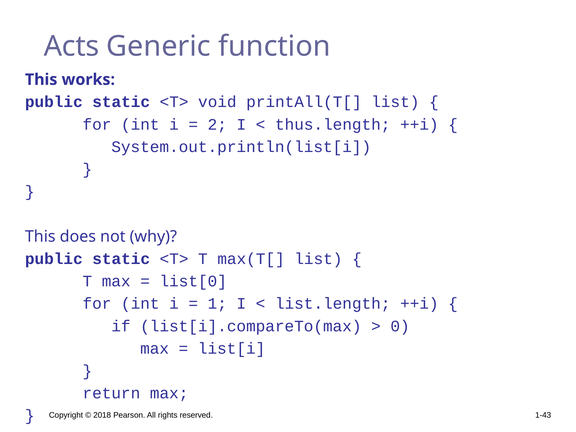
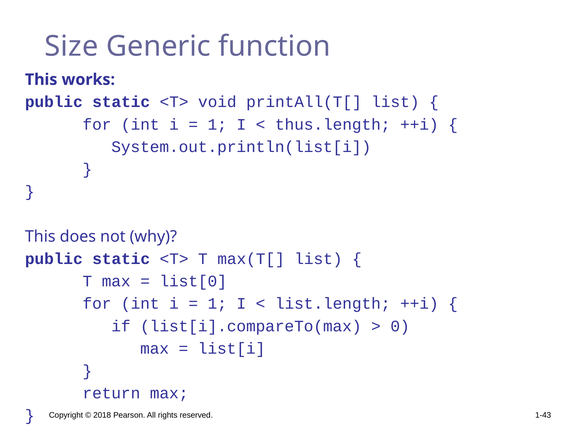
Acts: Acts -> Size (71, 46)
2: 2 -> 1 (217, 124)
